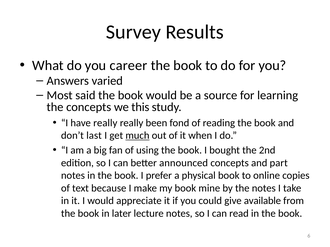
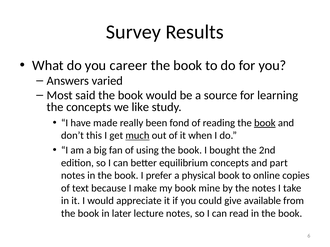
this: this -> like (140, 107)
have really: really -> made (105, 123)
book underline: none -> present (265, 123)
last: last -> this (94, 136)
announced: announced -> equilibrium (184, 163)
